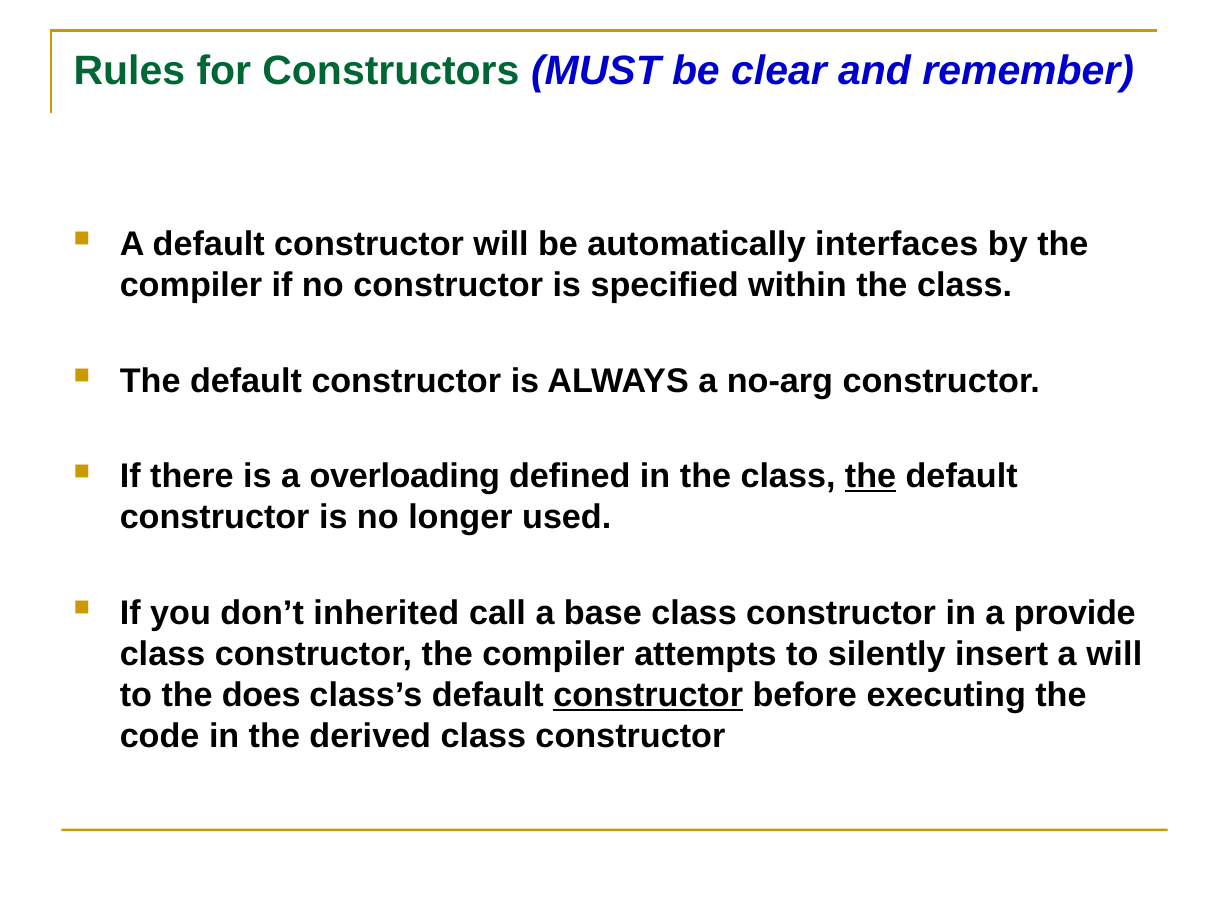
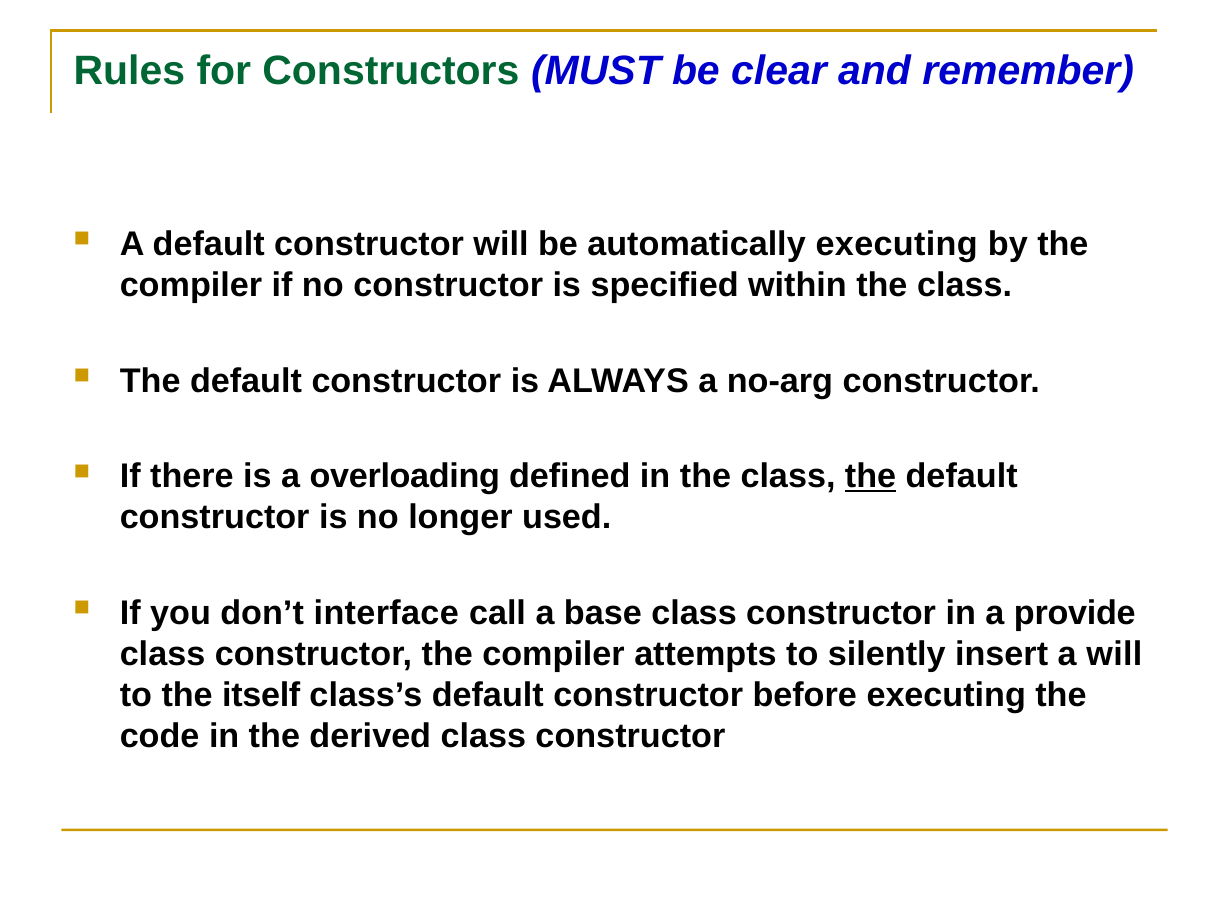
automatically interfaces: interfaces -> executing (897, 244)
inherited: inherited -> interface (386, 613)
does: does -> itself (261, 695)
constructor underline: present -> none (648, 695)
